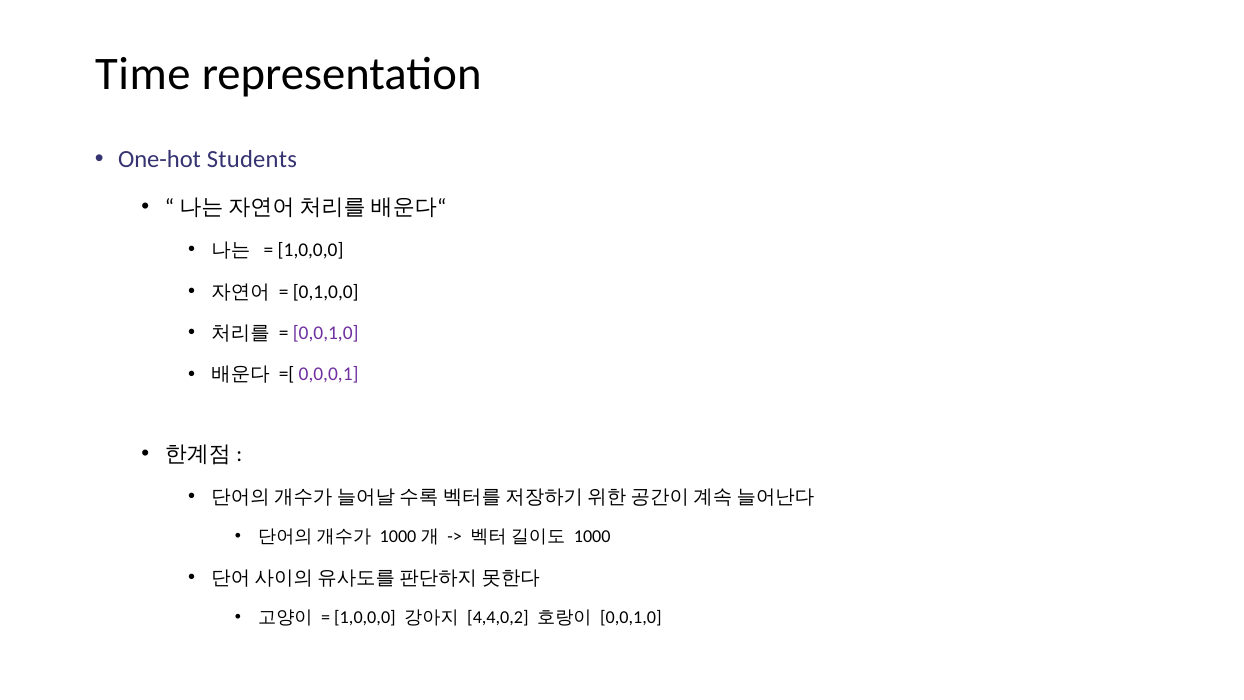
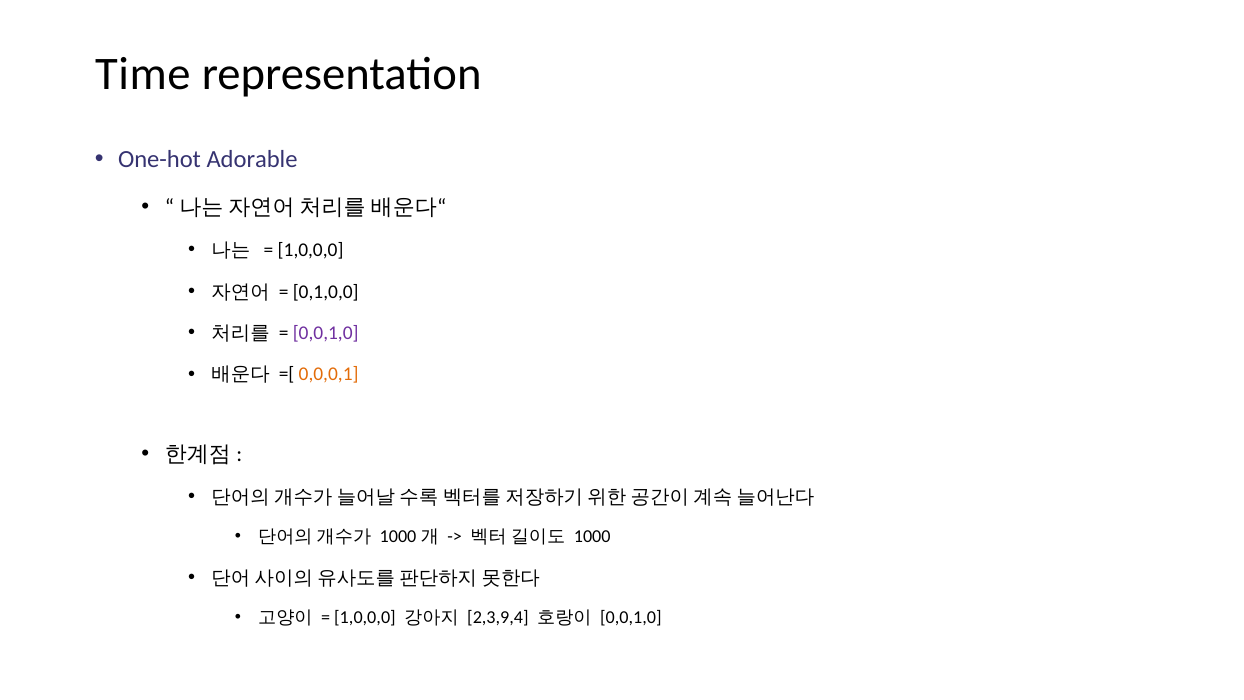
Students: Students -> Adorable (252, 160)
0,0,0,1 colour: purple -> orange (329, 374)
4,4,0,2: 4,4,0,2 -> 2,3,9,4 (498, 617)
